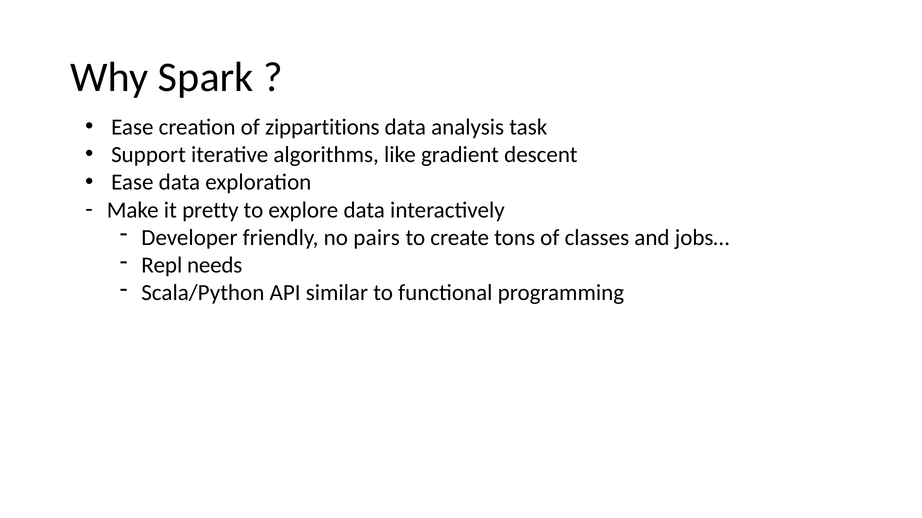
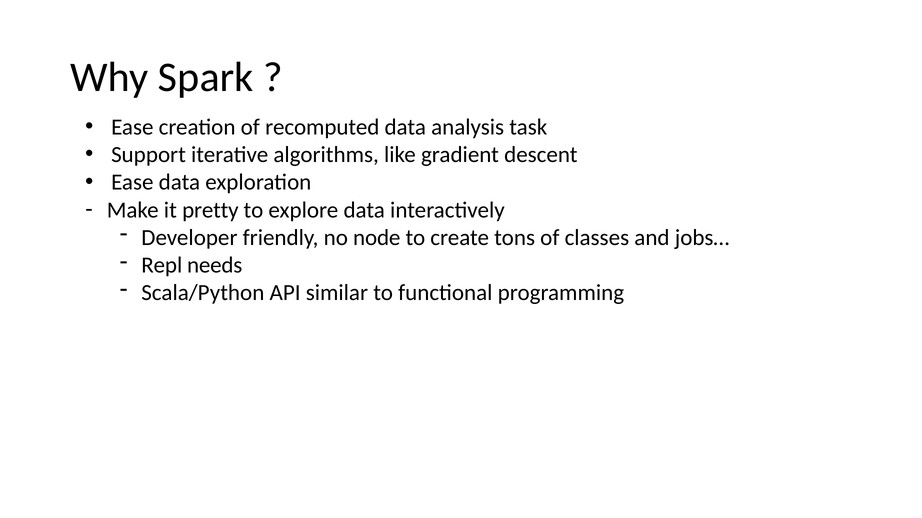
zippartitions: zippartitions -> recomputed (322, 127)
pairs: pairs -> node (377, 238)
